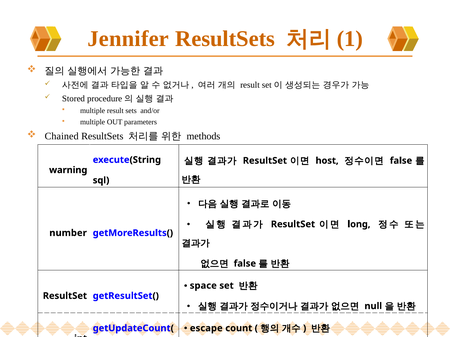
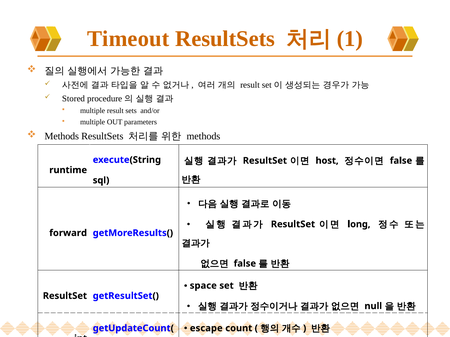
Jennifer: Jennifer -> Timeout (128, 39)
Chained: Chained -> Methods (62, 136)
warning: warning -> runtime (68, 170)
number: number -> forward (68, 233)
